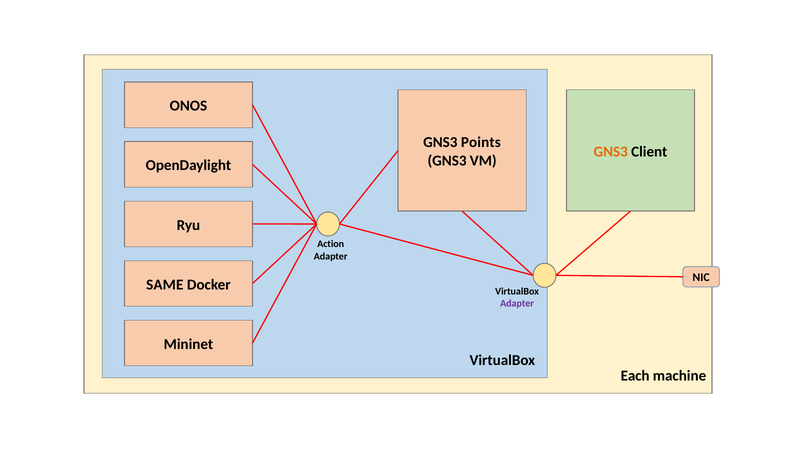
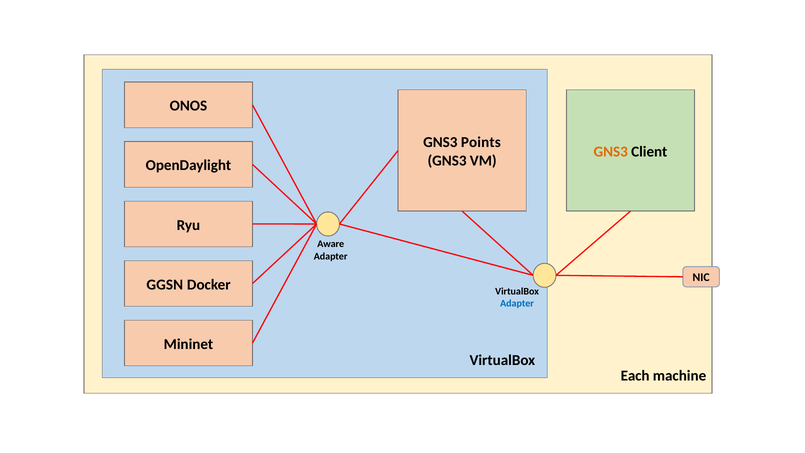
Action: Action -> Aware (331, 244)
SAME: SAME -> GGSN (165, 284)
Adapter colour: purple -> blue (517, 303)
